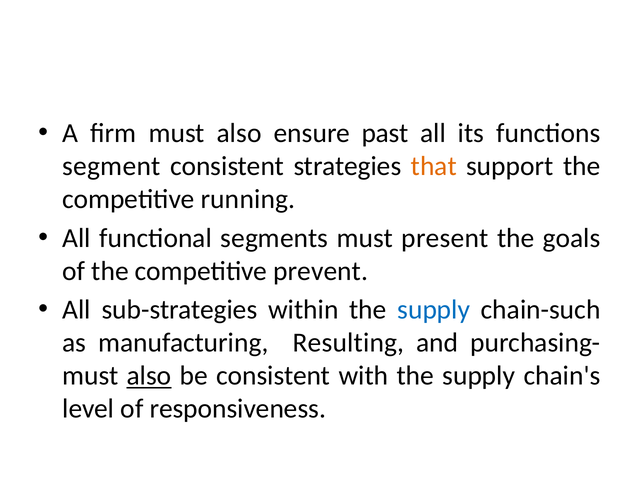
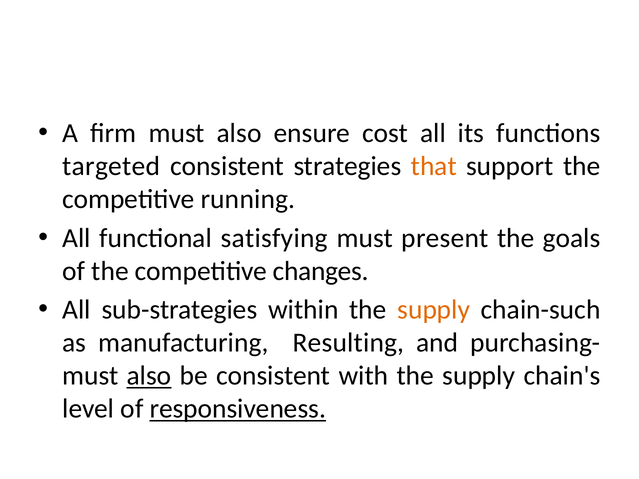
past: past -> cost (385, 133)
segment: segment -> targeted (111, 166)
segments: segments -> satisfying (274, 238)
prevent: prevent -> changes (321, 271)
supply colour: blue -> orange (434, 310)
responsiveness underline: none -> present (238, 409)
